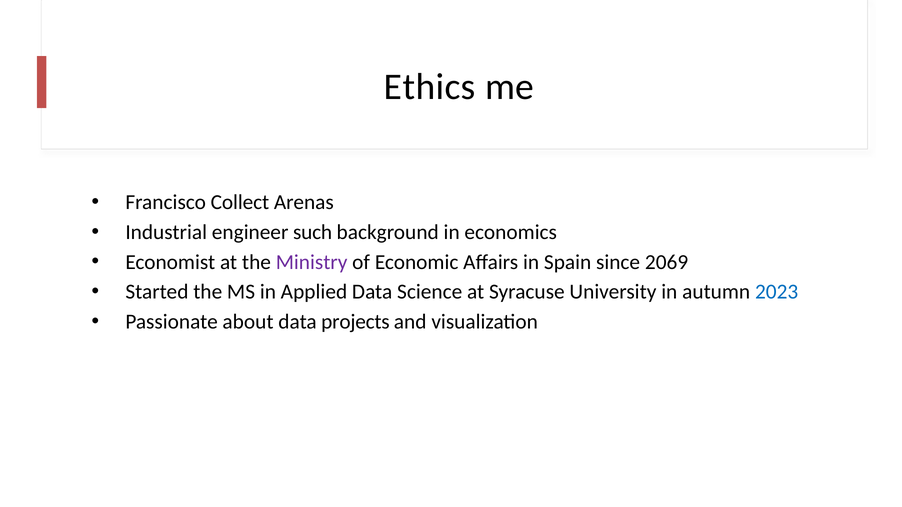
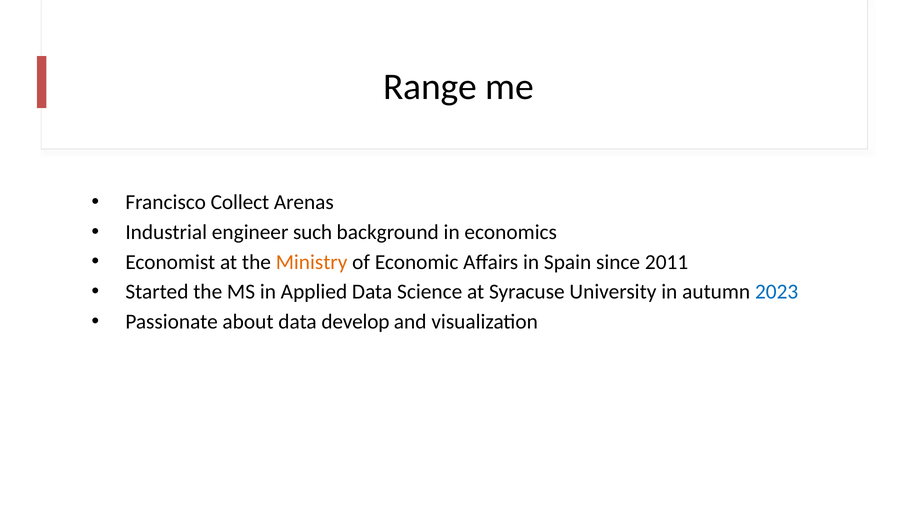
Ethics: Ethics -> Range (430, 87)
Ministry colour: purple -> orange (312, 262)
2069: 2069 -> 2011 (667, 262)
projects: projects -> develop (355, 322)
